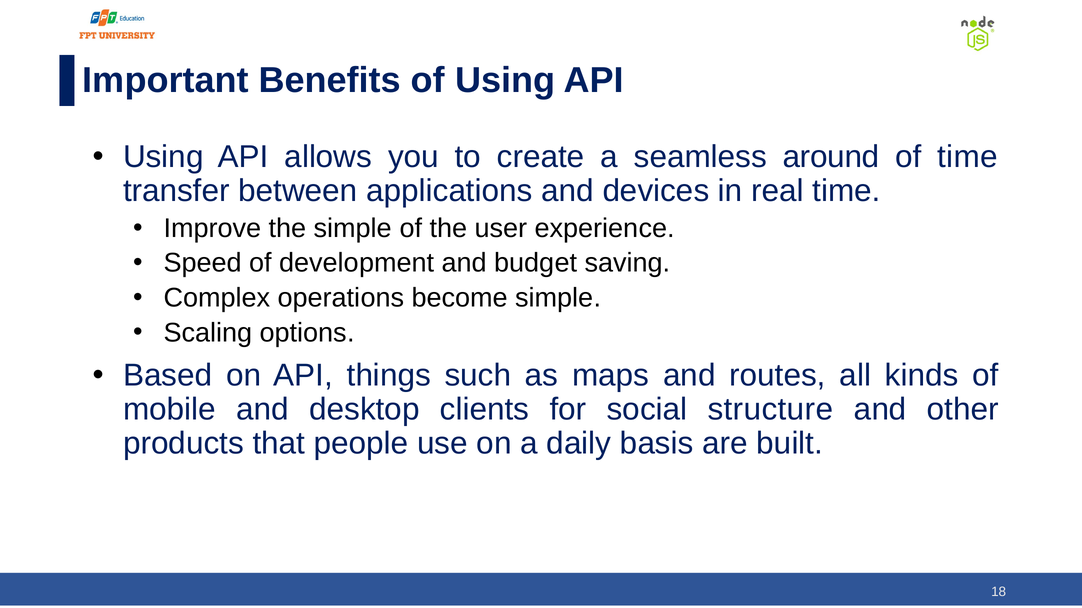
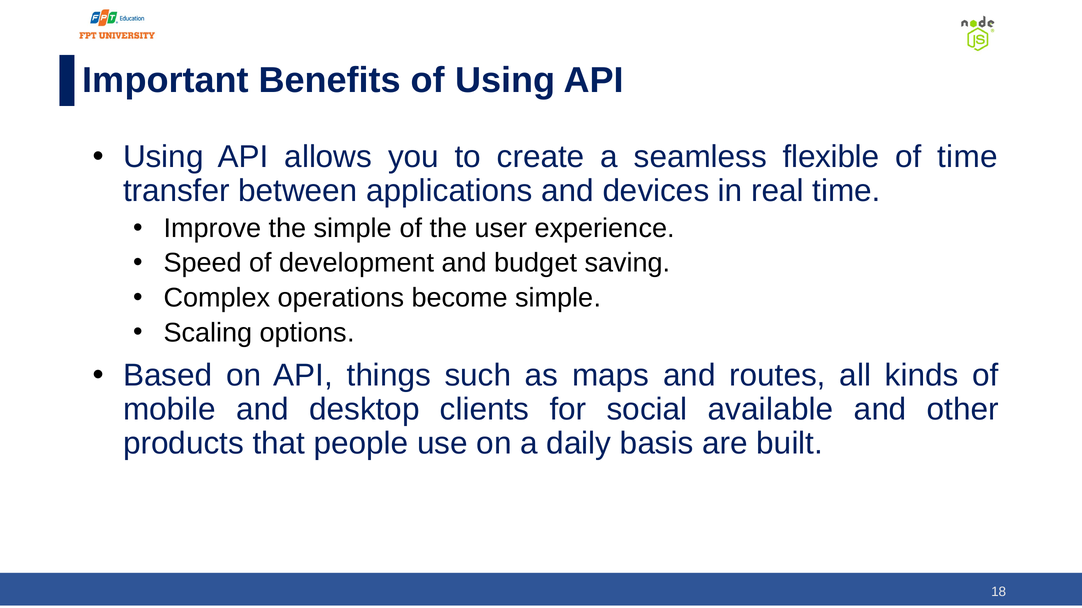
around: around -> flexible (831, 157)
structure: structure -> available (771, 410)
